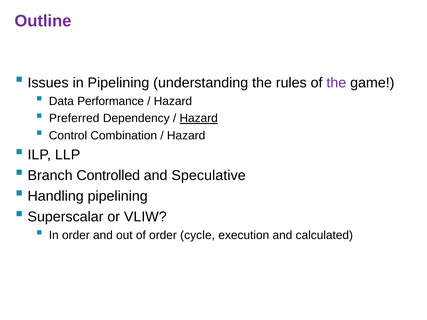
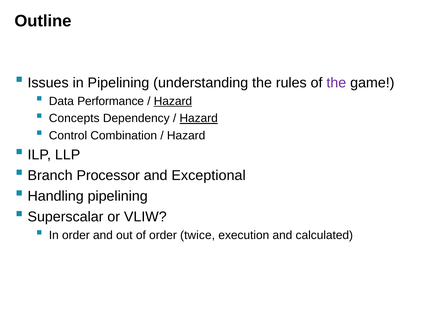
Outline colour: purple -> black (43, 21)
Hazard underline: none -> present (173, 101)
Preferred: Preferred -> Concepts (74, 118)
Controlled: Controlled -> Processor (108, 176)
Speculative: Speculative -> Exceptional (209, 176)
cycle: cycle -> twice (198, 235)
